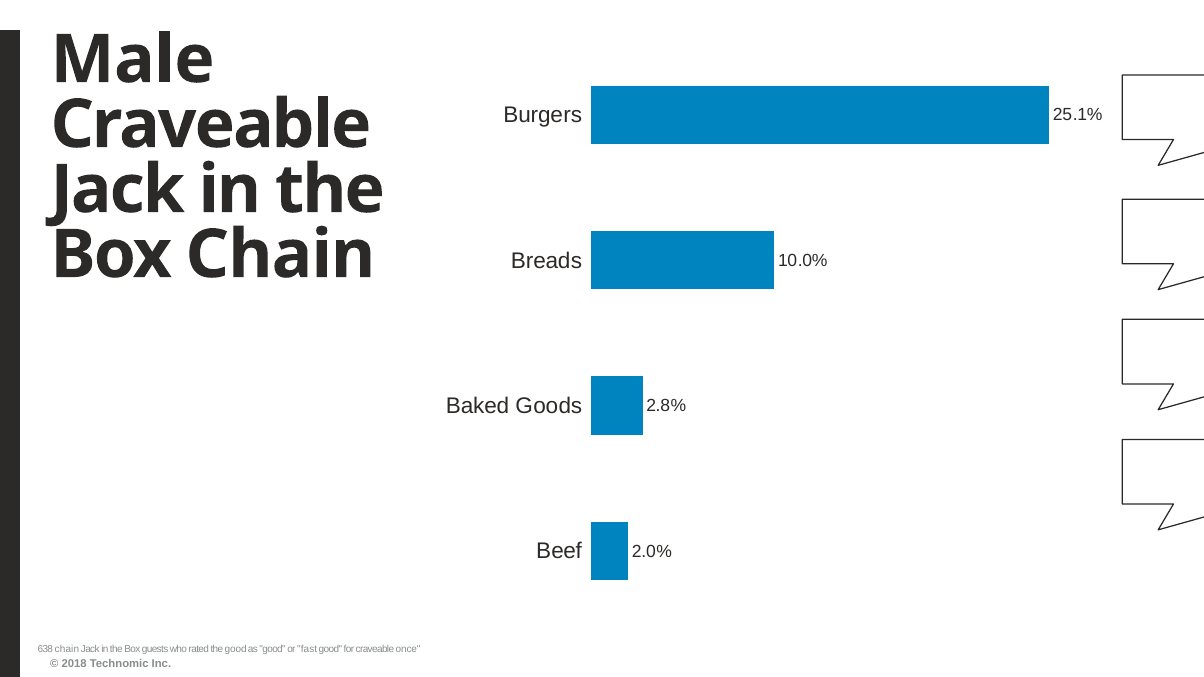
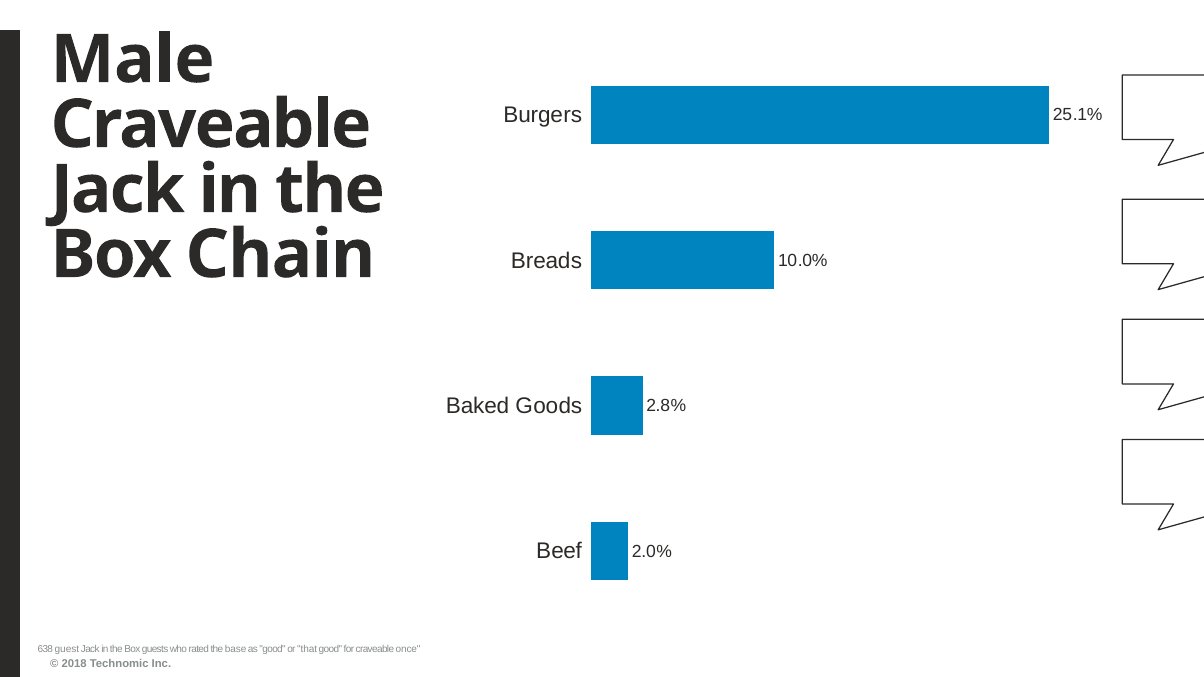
638 chain: chain -> guest (67, 649)
the good: good -> base (236, 649)
fast: fast -> that (307, 649)
